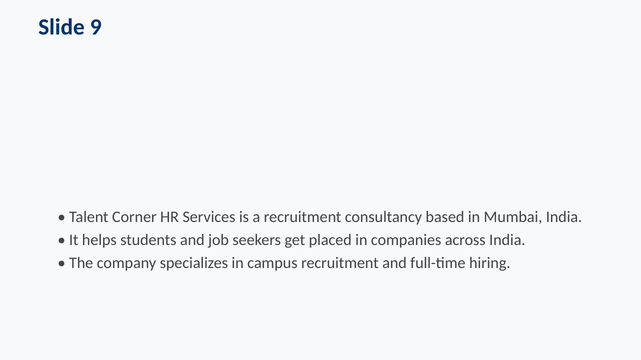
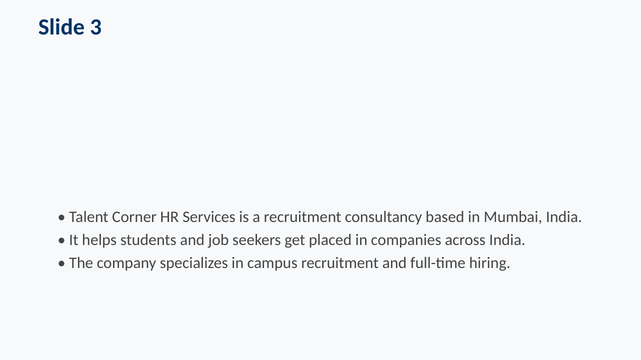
9: 9 -> 3 (96, 27)
